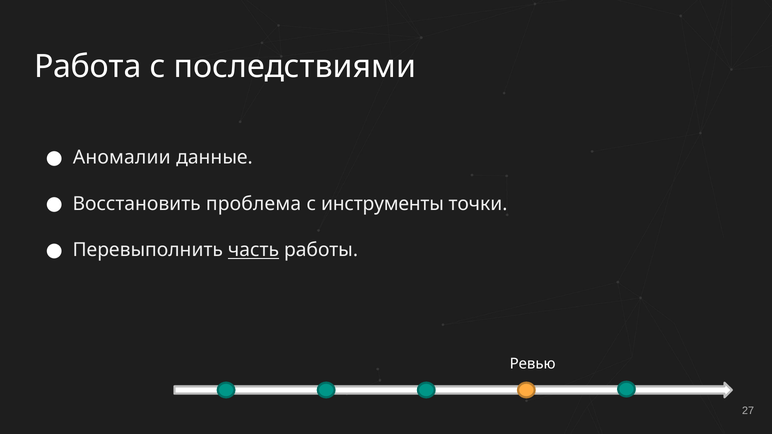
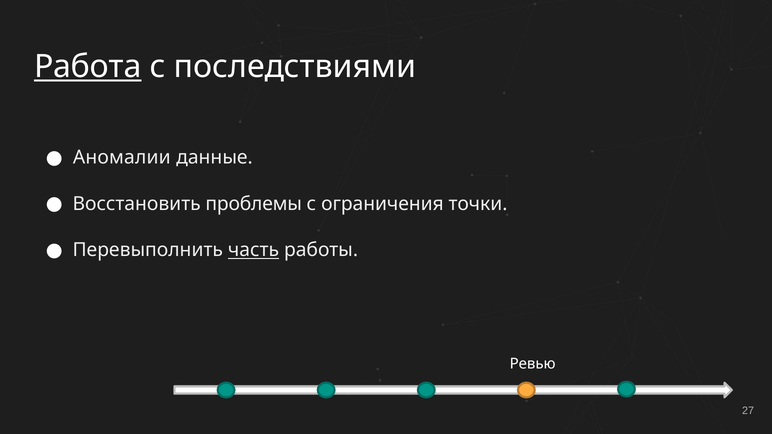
Работа underline: none -> present (88, 67)
проблема: проблема -> проблемы (254, 204)
инструменты: инструменты -> ограничения (382, 204)
